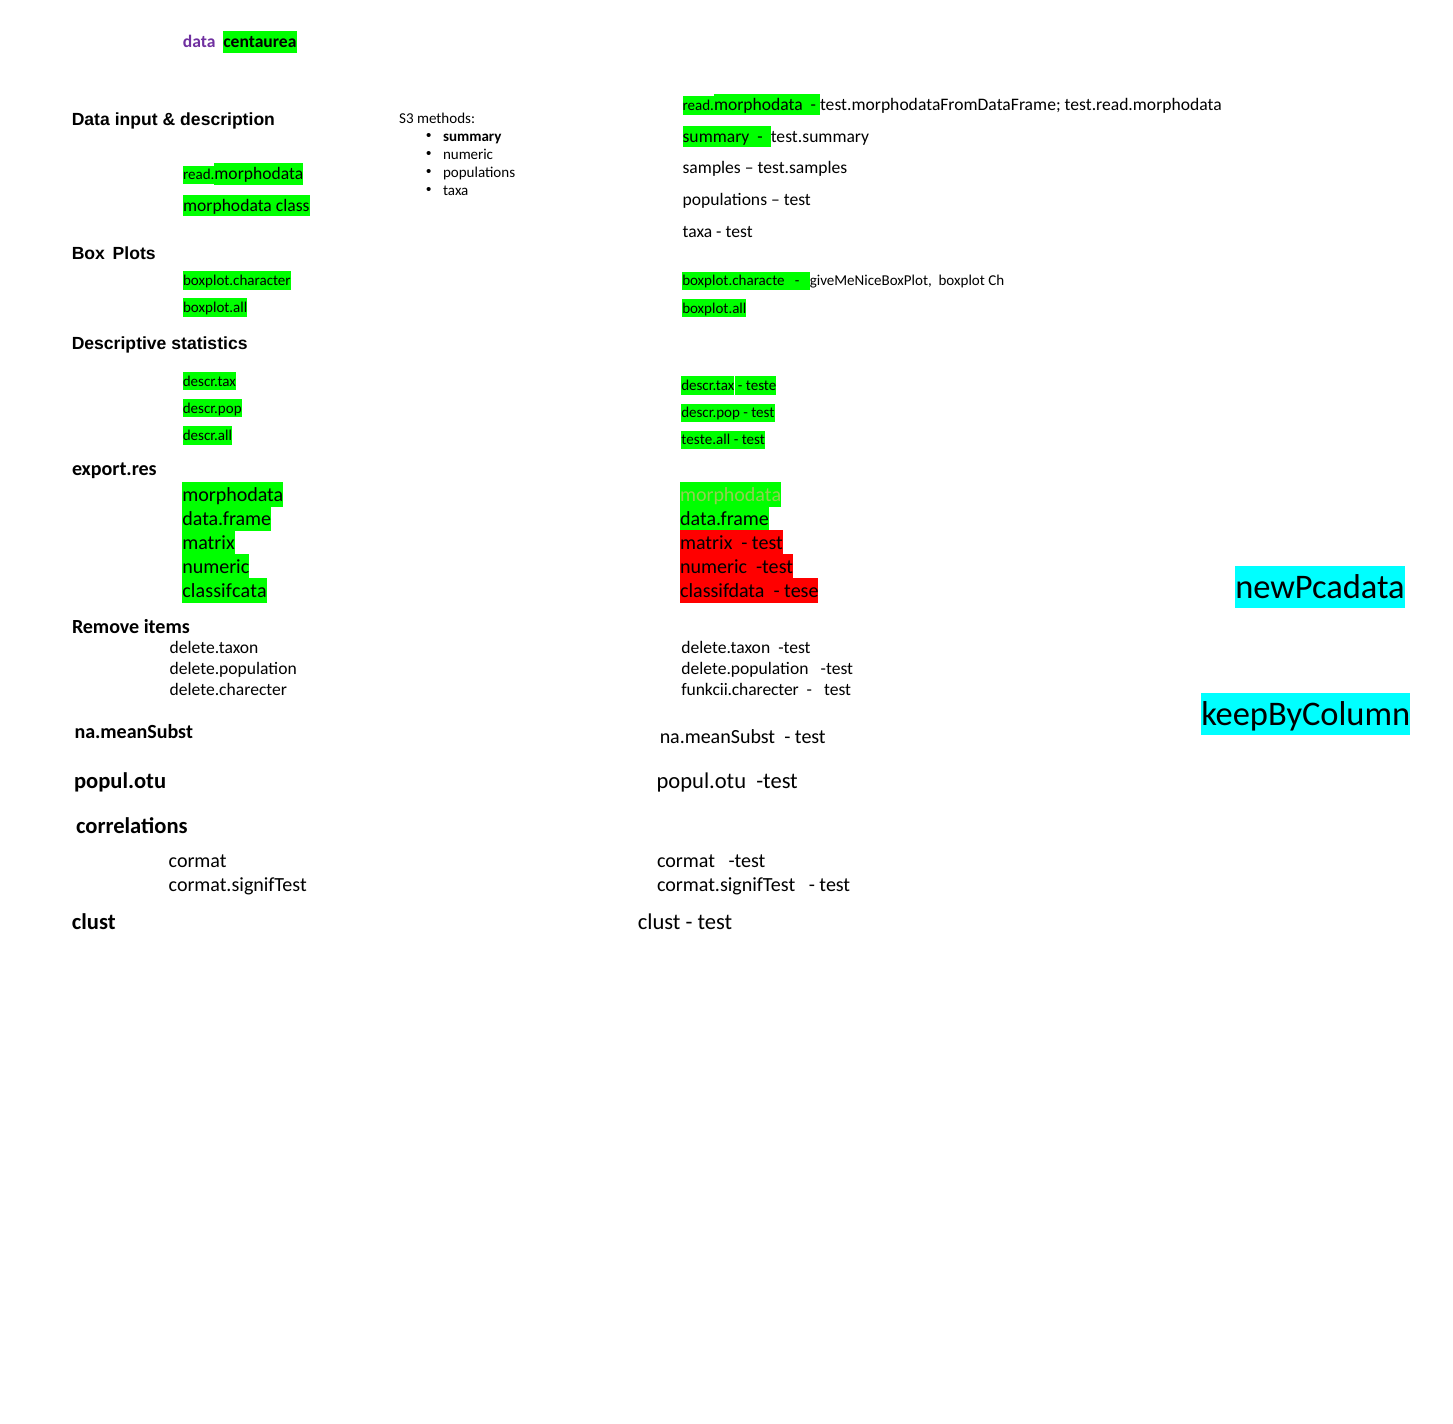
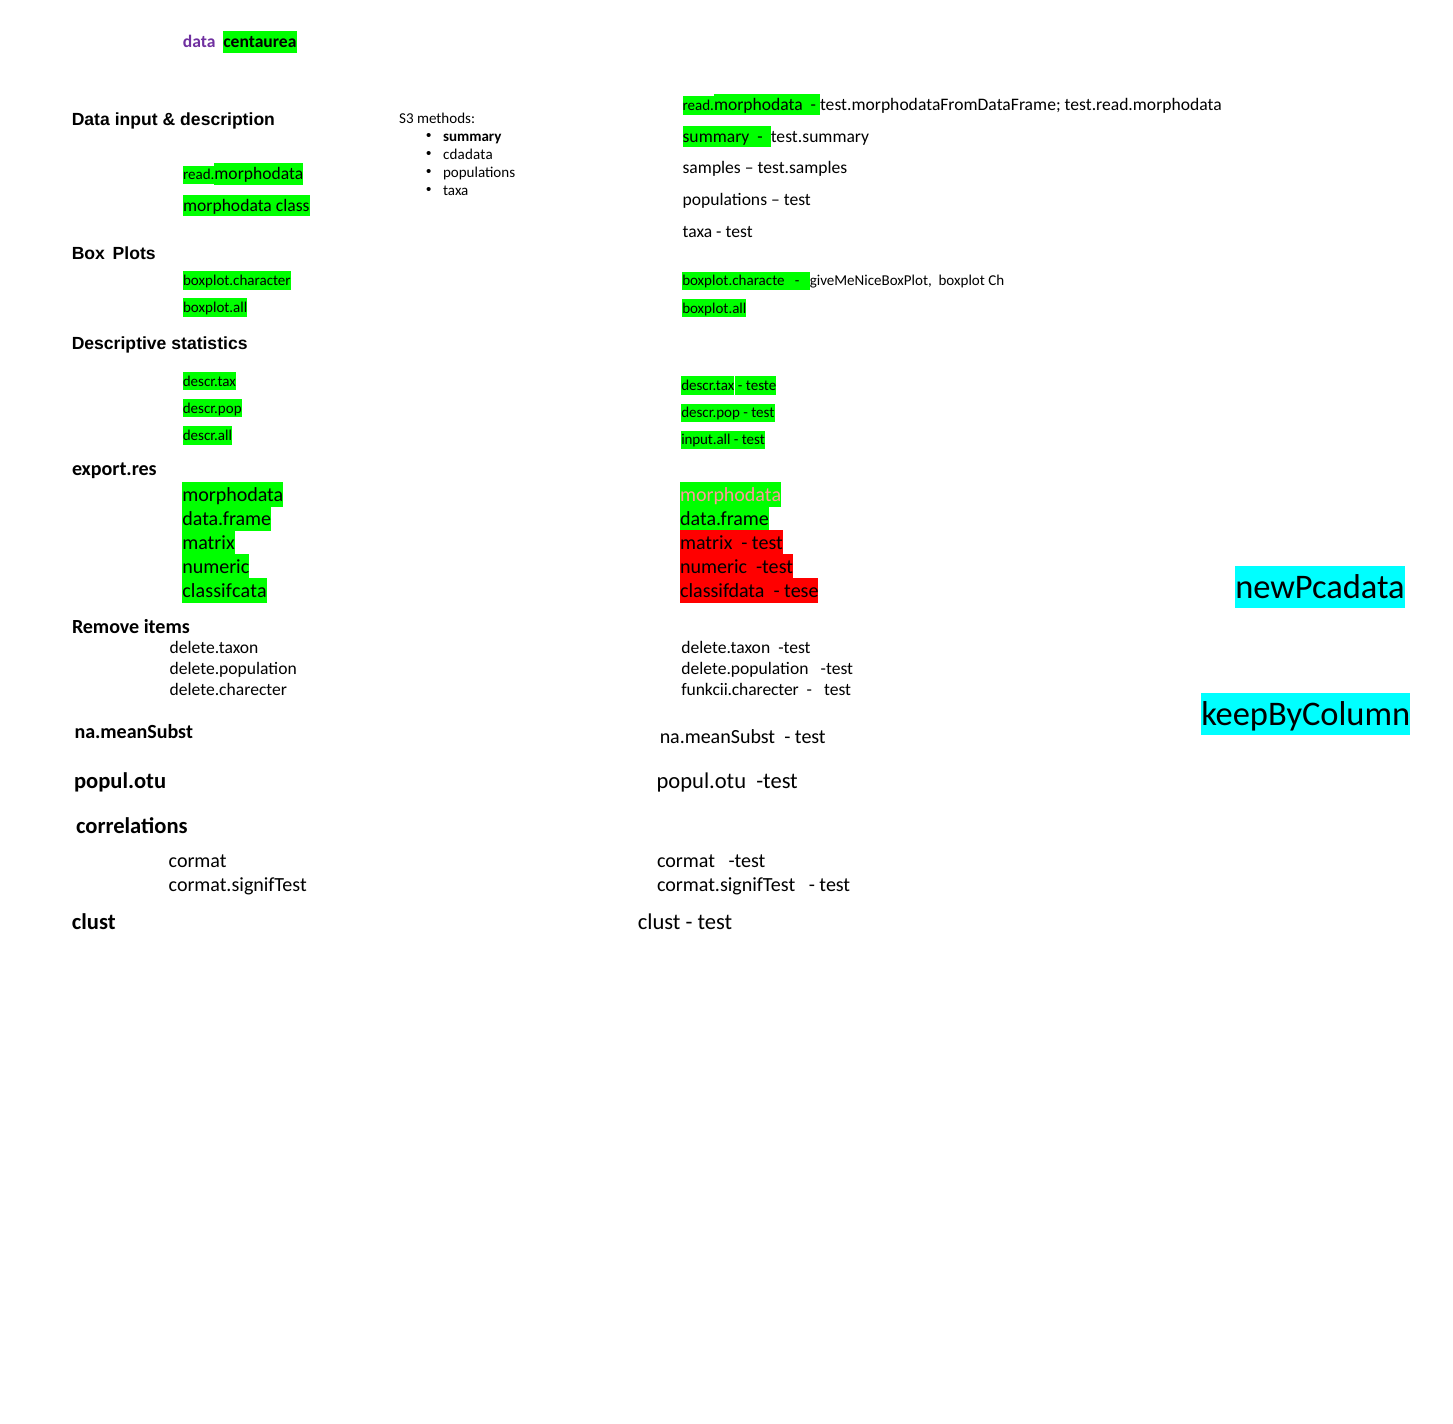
numeric: numeric -> cdadata (468, 154)
teste.all: teste.all -> input.all (706, 440)
morphodata colour: light green -> pink (731, 494)
